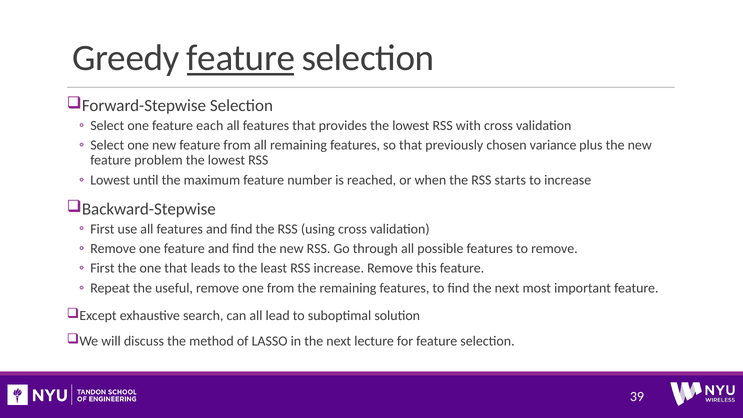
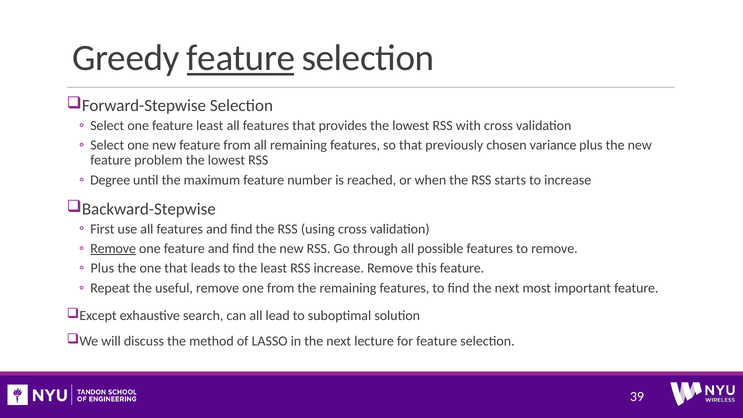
feature each: each -> least (210, 126)
Lowest: Lowest -> Degree (110, 180)
Remove underline: none -> present (113, 249)
First: First -> Plus (102, 268)
